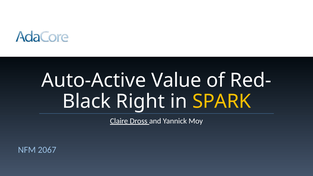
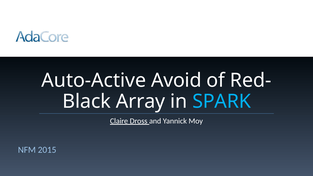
Value: Value -> Avoid (176, 80)
Right: Right -> Array (141, 102)
SPARK colour: yellow -> light blue (222, 102)
2067: 2067 -> 2015 (47, 150)
